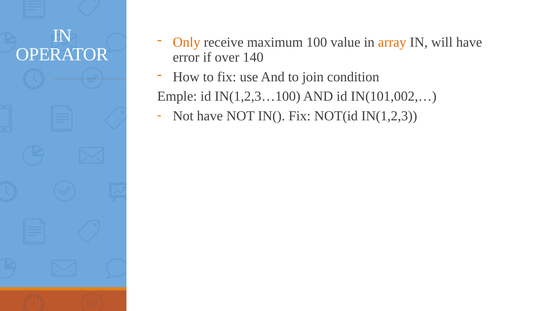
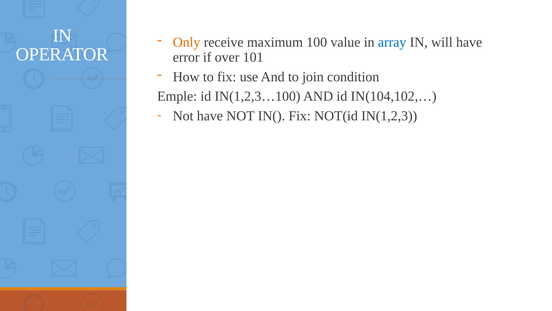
array colour: orange -> blue (392, 42)
140: 140 -> 101 (253, 57)
IN(101,002,…: IN(101,002,… -> IN(104,102,… (394, 96)
